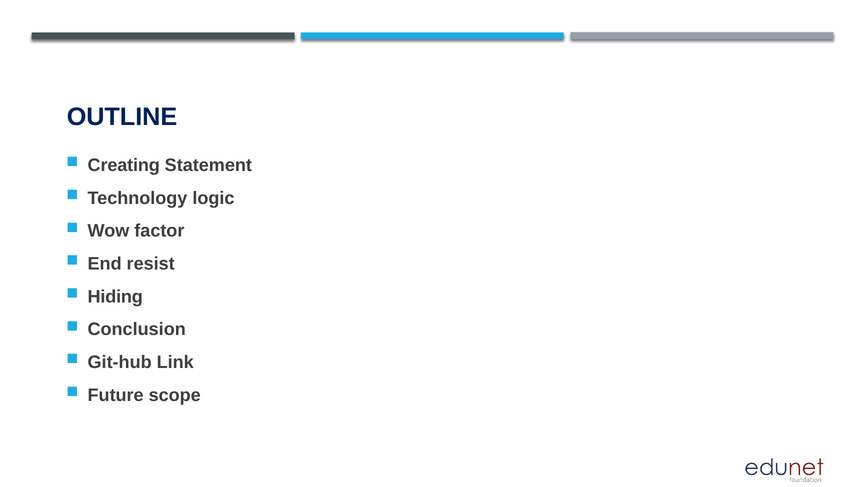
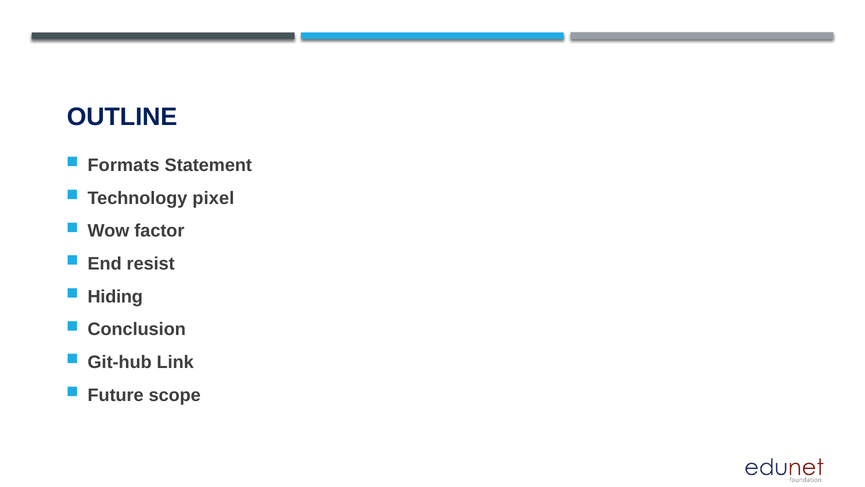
Creating: Creating -> Formats (124, 165)
logic: logic -> pixel (213, 198)
